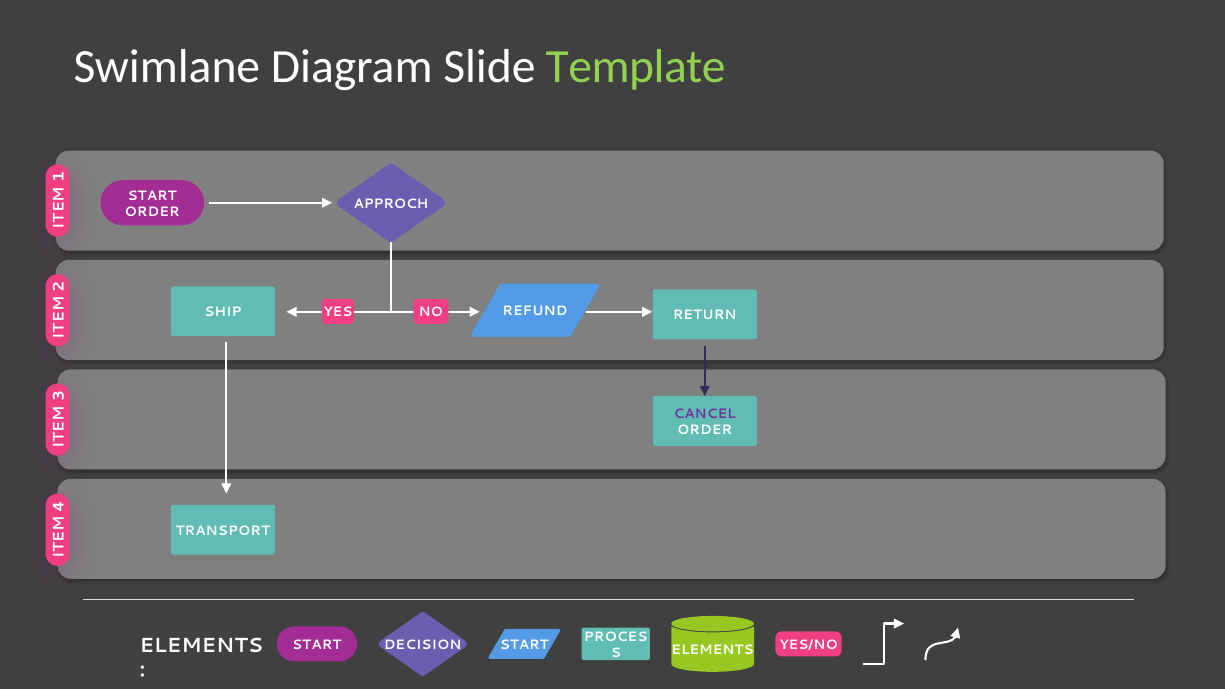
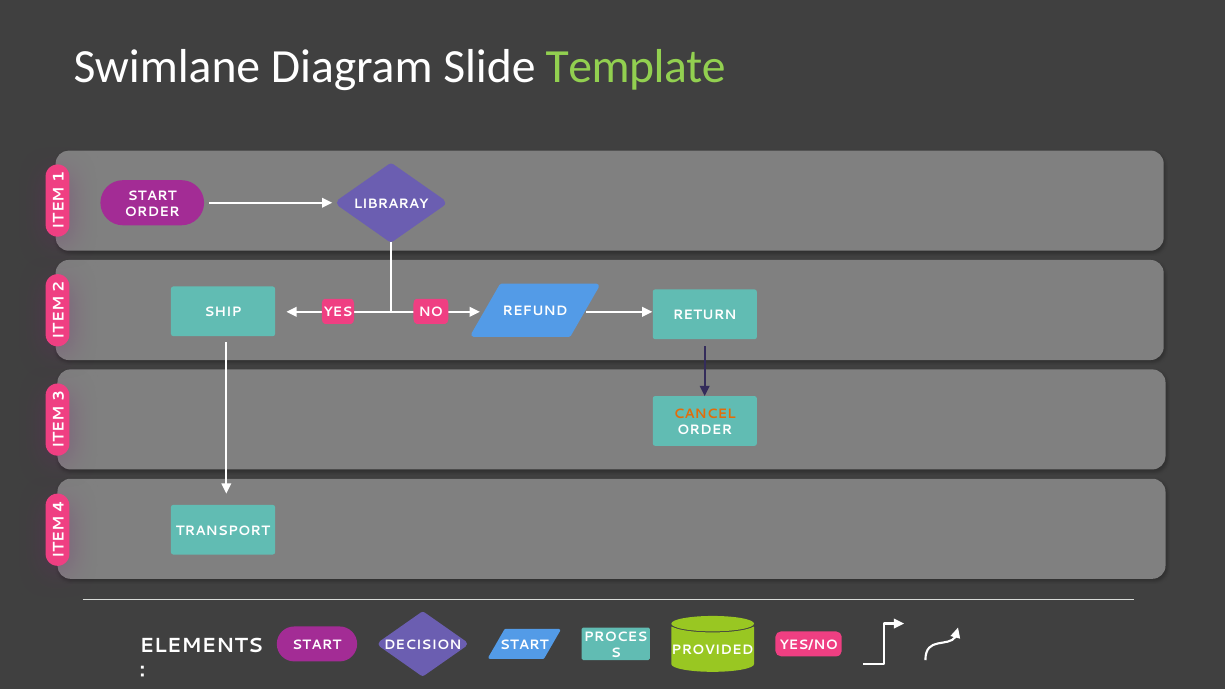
APPROCH: APPROCH -> LIBRARAY (391, 204)
CANCEL colour: purple -> orange (705, 414)
ELEMENTS: ELEMENTS -> PROVIDED (713, 650)
